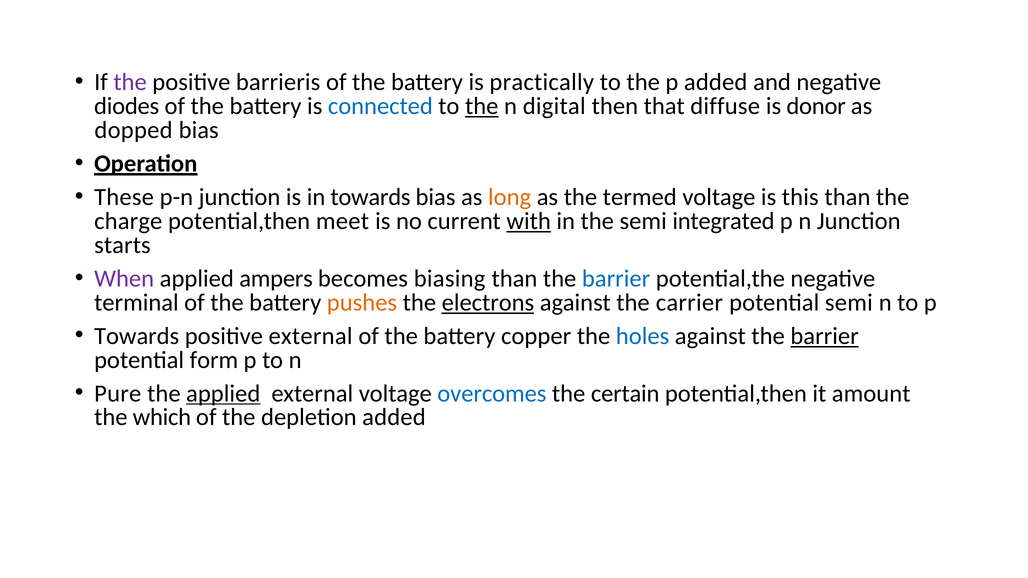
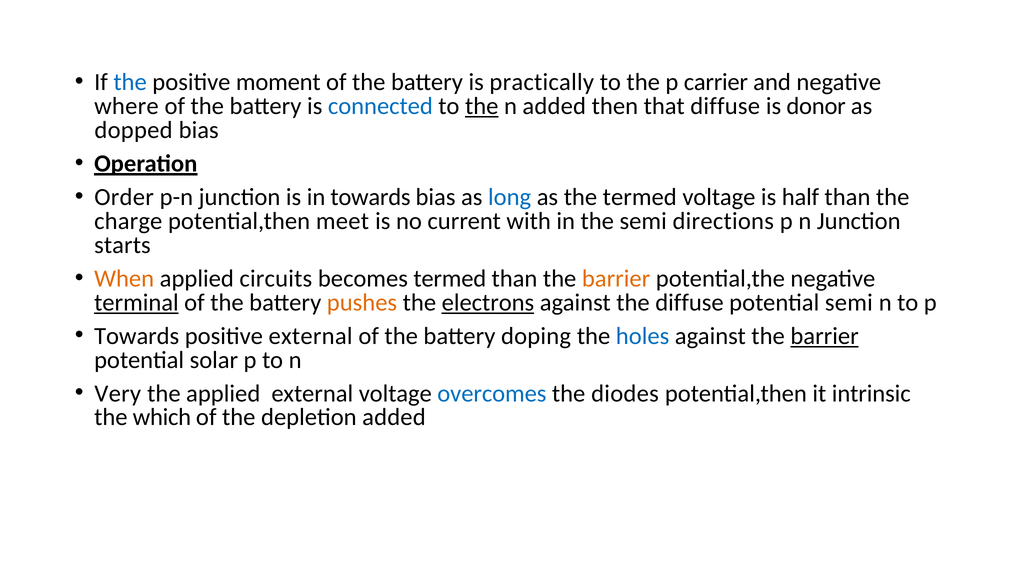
the colour: purple -> blue (130, 82)
barrieris: barrieris -> moment (278, 82)
p added: added -> carrier (716, 82)
diodes: diodes -> where (126, 106)
n digital: digital -> added (554, 106)
These: These -> Order (124, 197)
long colour: orange -> blue (510, 197)
this: this -> half (800, 197)
with underline: present -> none (529, 221)
integrated: integrated -> directions (723, 221)
When colour: purple -> orange (124, 279)
ampers: ampers -> circuits (276, 279)
becomes biasing: biasing -> termed (450, 279)
barrier colour: blue -> orange (616, 279)
terminal underline: none -> present (136, 303)
the carrier: carrier -> diffuse (689, 303)
copper: copper -> doping (536, 336)
form: form -> solar (214, 360)
Pure: Pure -> Very (118, 394)
applied underline: present -> none (223, 394)
certain: certain -> diodes (625, 394)
amount: amount -> intrinsic (871, 394)
